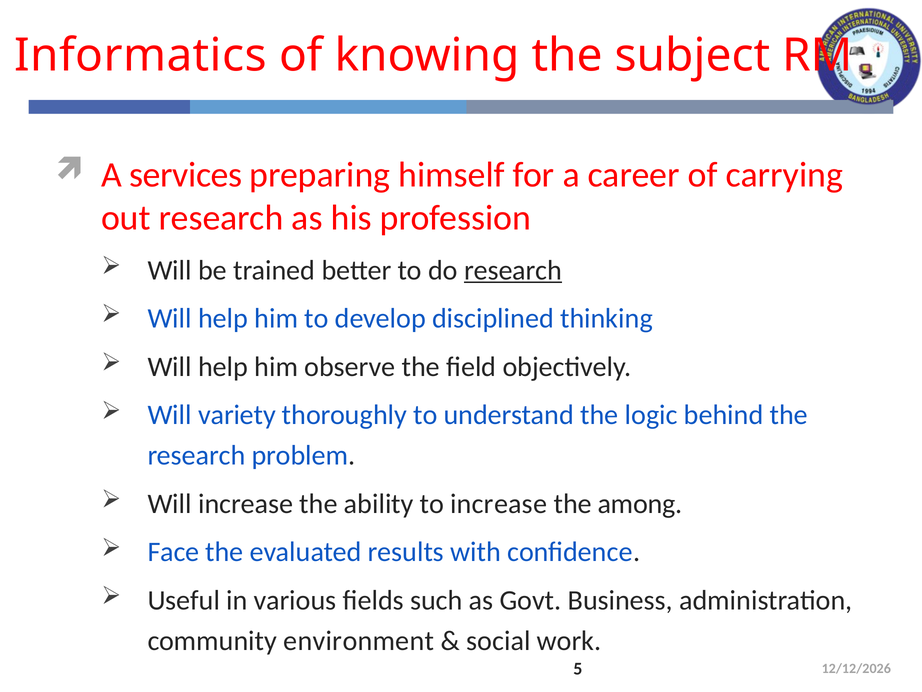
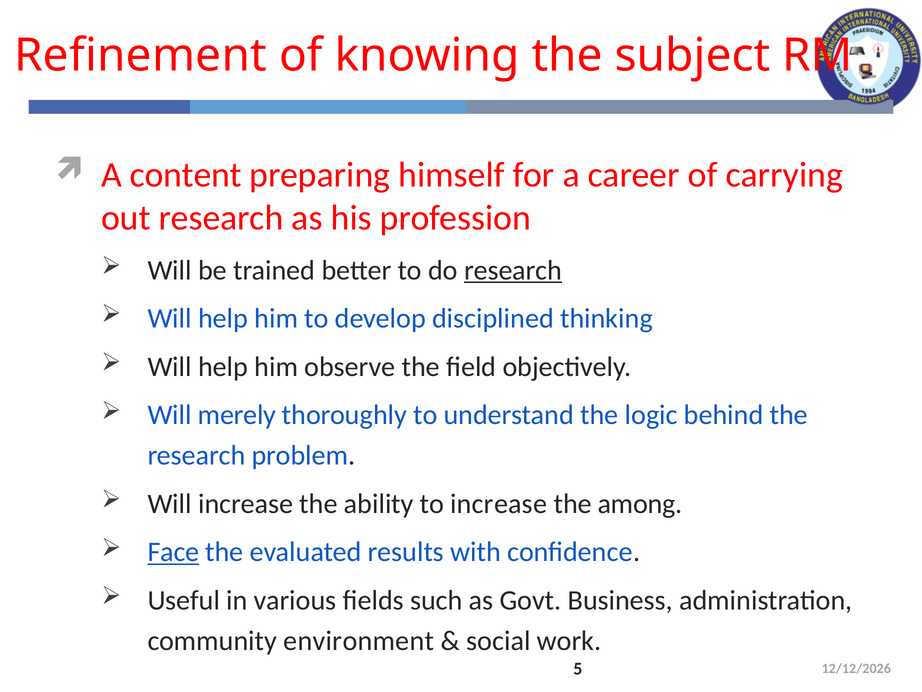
Informatics: Informatics -> Refinement (141, 55)
services: services -> content (186, 175)
variety: variety -> merely (237, 415)
Face underline: none -> present (173, 552)
